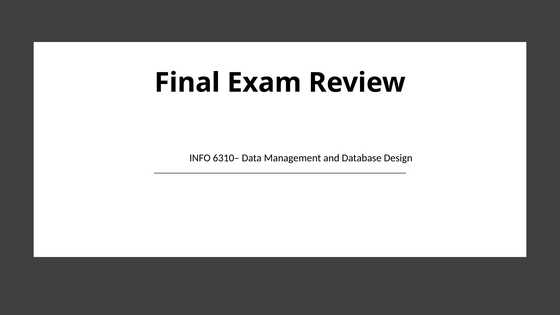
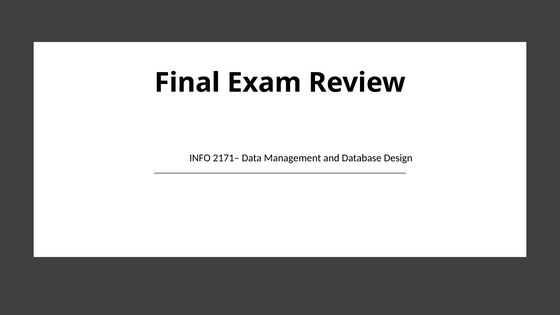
6310–: 6310– -> 2171– (226, 158)
